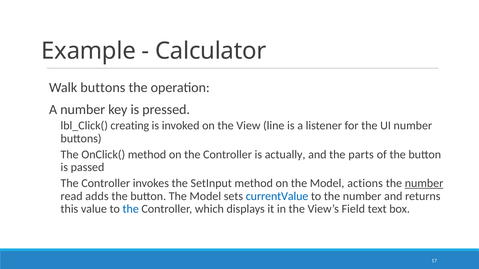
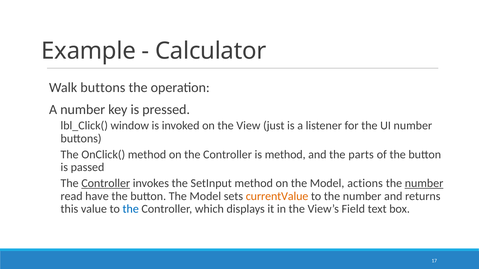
creating: creating -> window (130, 126)
line: line -> just (274, 126)
is actually: actually -> method (285, 155)
Controller underline: none -> present (106, 184)
adds: adds -> have (97, 196)
currentValue colour: blue -> orange (277, 196)
